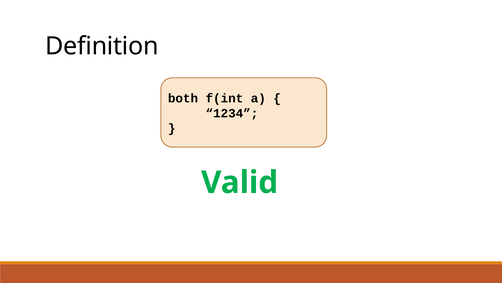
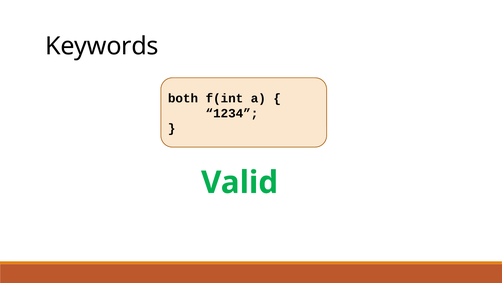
Definition: Definition -> Keywords (102, 46)
